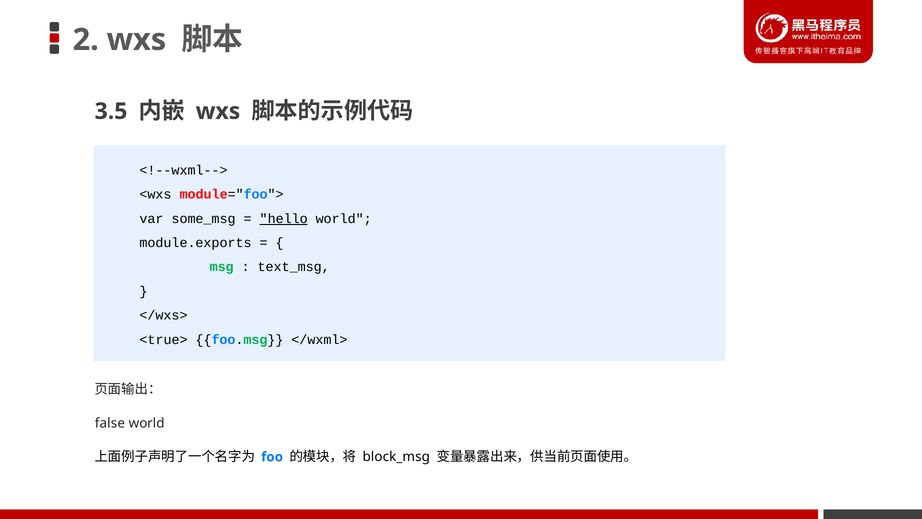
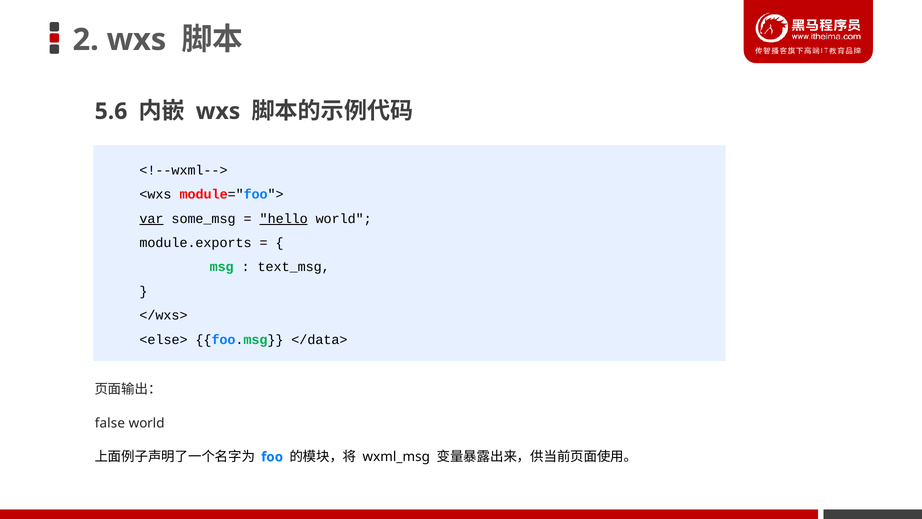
3.5: 3.5 -> 5.6 (111, 111)
var underline: none -> present (151, 218)
<true>: <true> -> <else> (164, 339)
</wxml>: </wxml> -> </data> (319, 339)
block_msg: block_msg -> wxml_msg (396, 457)
